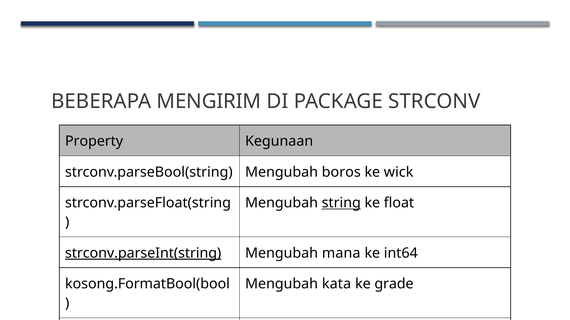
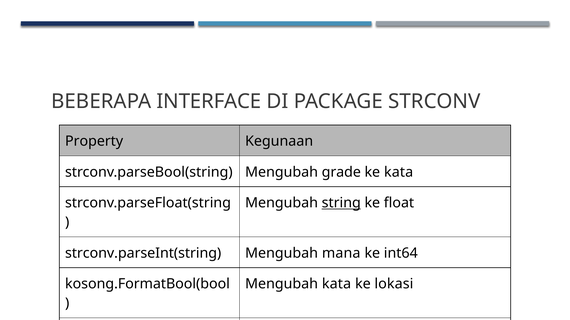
MENGIRIM: MENGIRIM -> INTERFACE (209, 102)
boros: boros -> grade (341, 172)
ke wick: wick -> kata (399, 172)
strconv.parseInt(string underline: present -> none (143, 254)
grade: grade -> lokasi (394, 284)
